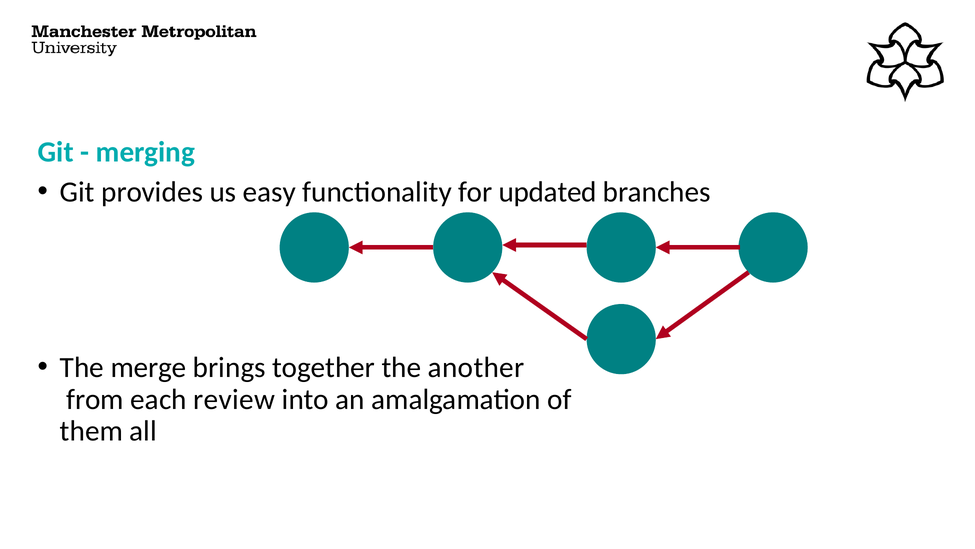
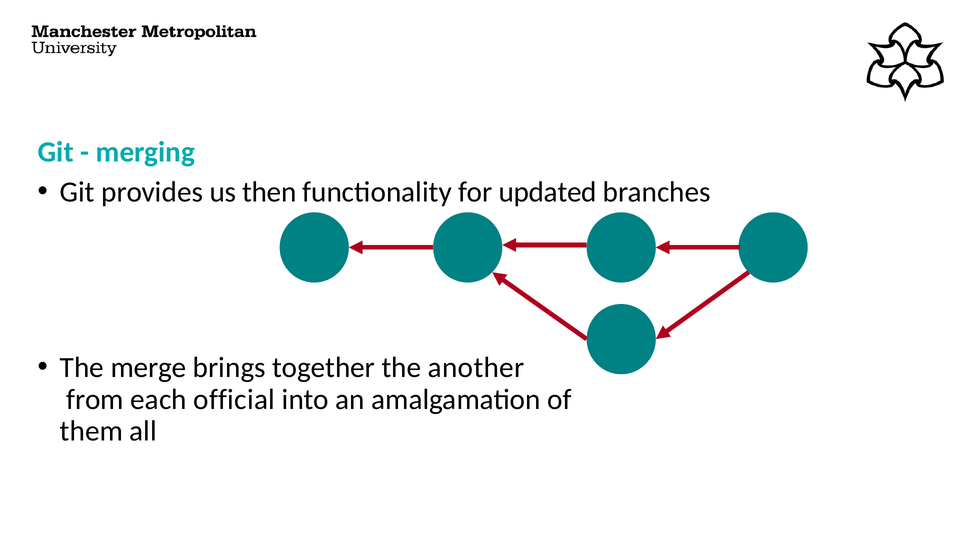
easy: easy -> then (269, 192)
review: review -> official (234, 399)
